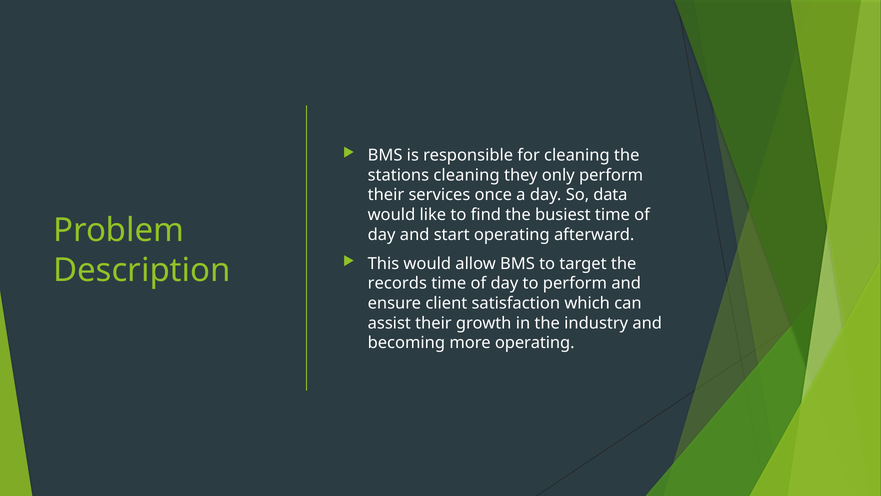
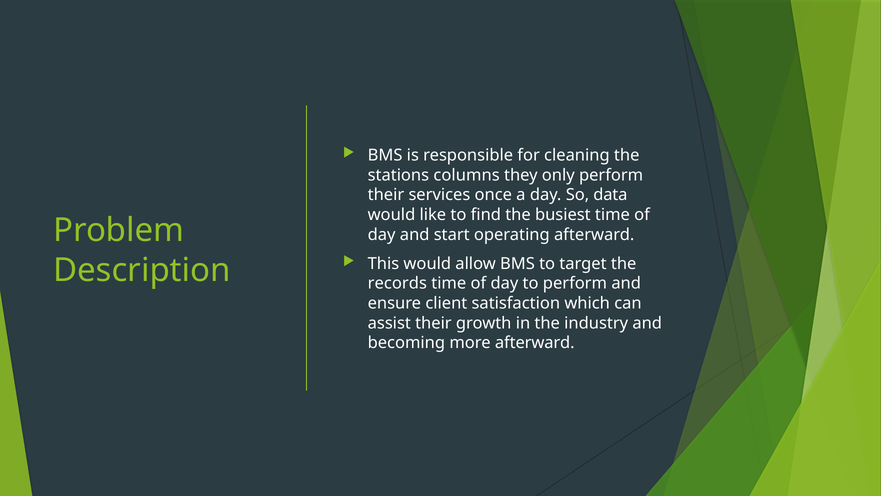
stations cleaning: cleaning -> columns (467, 175)
more operating: operating -> afterward (535, 343)
